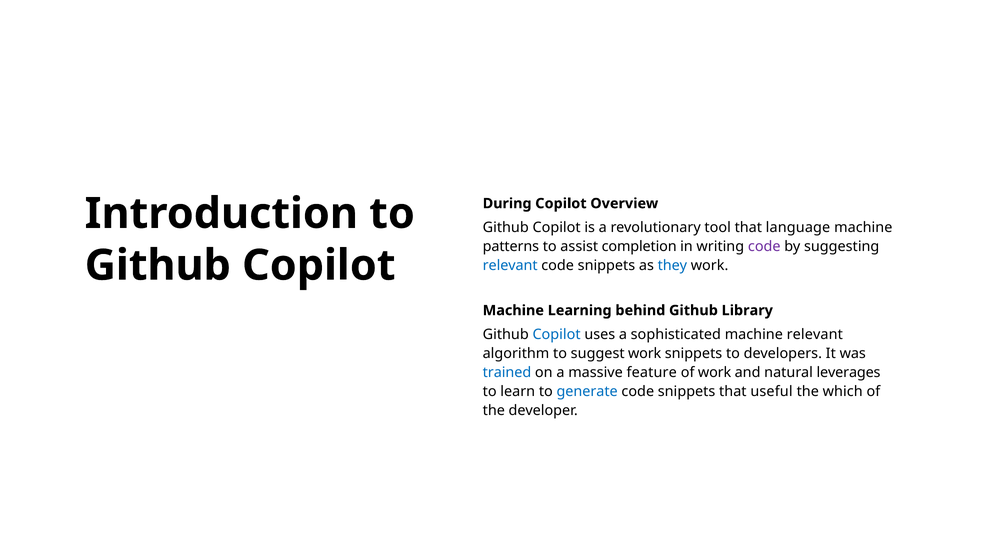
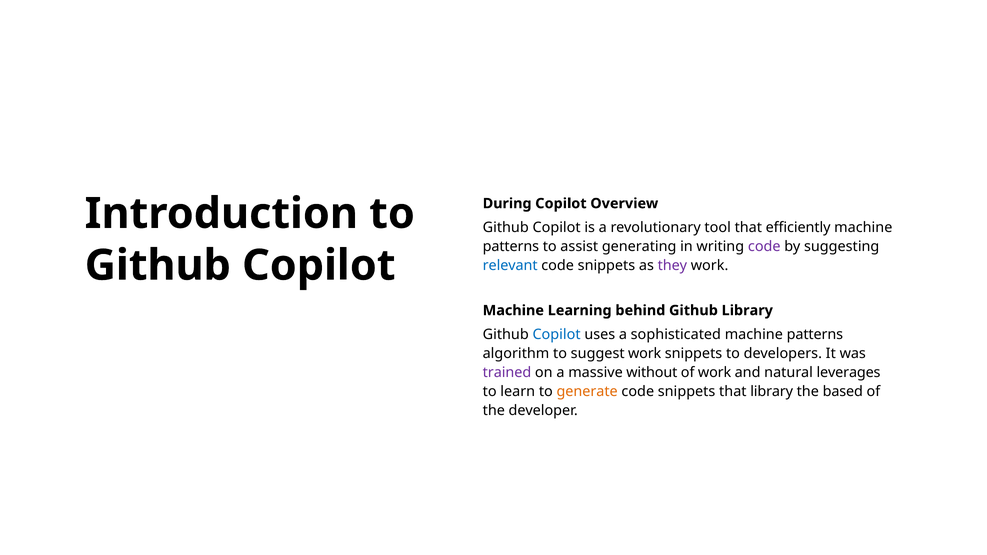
language: language -> efficiently (798, 228)
completion: completion -> generating (639, 247)
they colour: blue -> purple (672, 266)
sophisticated machine relevant: relevant -> patterns (815, 335)
trained colour: blue -> purple (507, 373)
feature: feature -> without (652, 373)
generate colour: blue -> orange (587, 392)
that useful: useful -> library (772, 392)
which: which -> based (843, 392)
